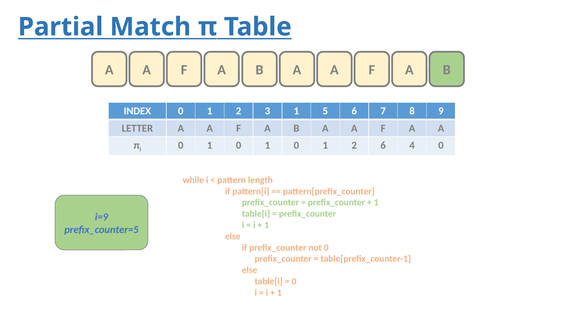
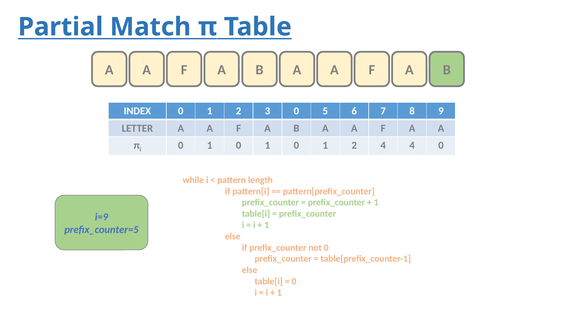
3 1: 1 -> 0 (296, 111)
2 6: 6 -> 4 (383, 146)
